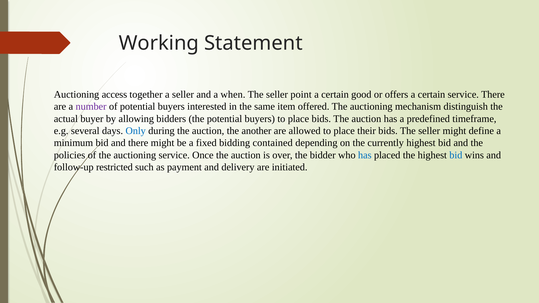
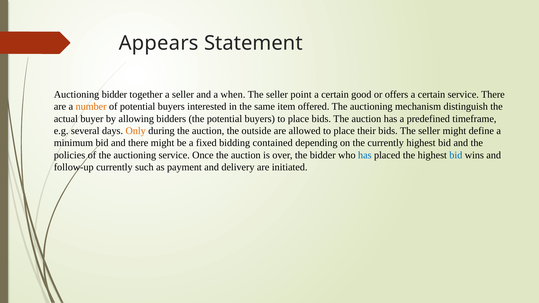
Working: Working -> Appears (159, 43)
Auctioning access: access -> bidder (114, 94)
number colour: purple -> orange (91, 107)
Only colour: blue -> orange (136, 131)
another: another -> outside (256, 131)
follow-up restricted: restricted -> currently (114, 167)
